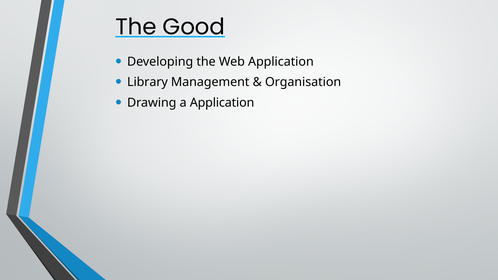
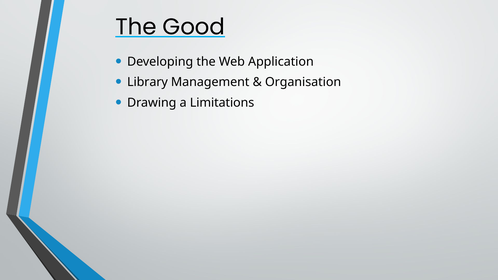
a Application: Application -> Limitations (222, 103)
